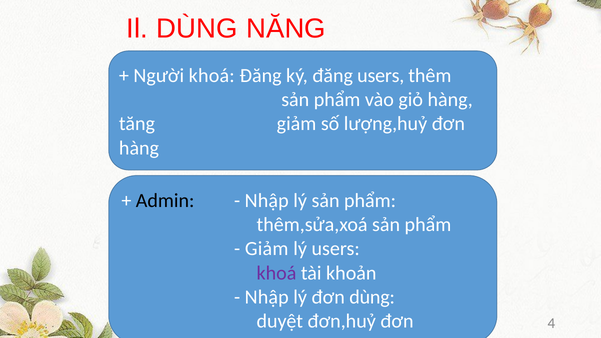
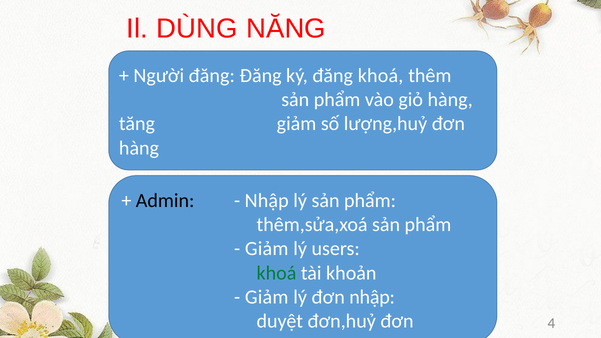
Người khoá: khoá -> đăng (212, 76)
đăng users: users -> khoá (381, 76)
khoá colour: purple -> green (276, 273)
Nhập: Nhập -> Giảm (267, 297)
đơn dùng: dùng -> nhập (372, 297)
